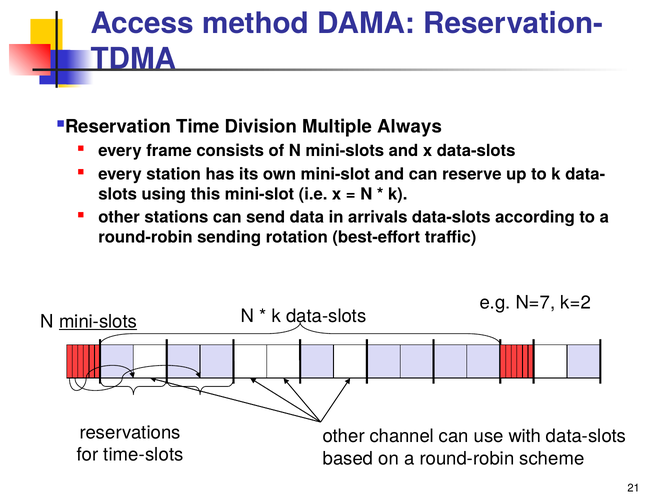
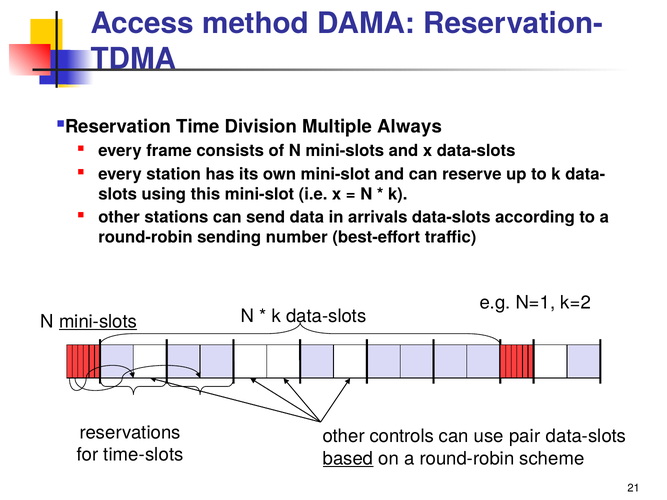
rotation: rotation -> number (297, 238)
N=7: N=7 -> N=1 (535, 303)
channel: channel -> controls (402, 436)
with: with -> pair (525, 436)
based underline: none -> present (348, 459)
